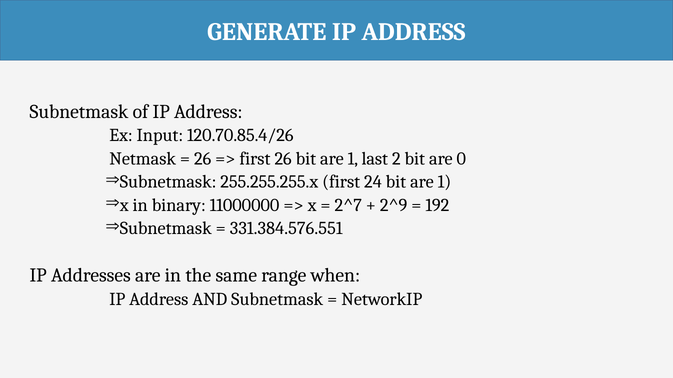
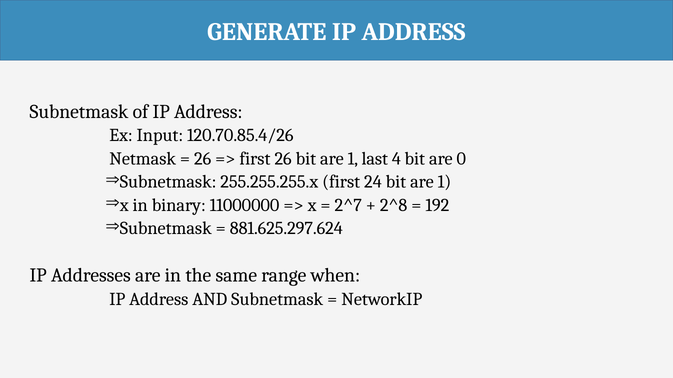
2: 2 -> 4 (396, 159)
2^9: 2^9 -> 2^8 (394, 205)
331.384.576.551: 331.384.576.551 -> 881.625.297.624 (286, 229)
